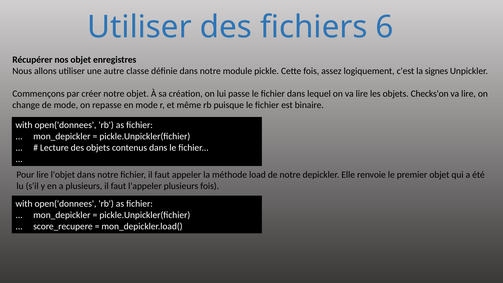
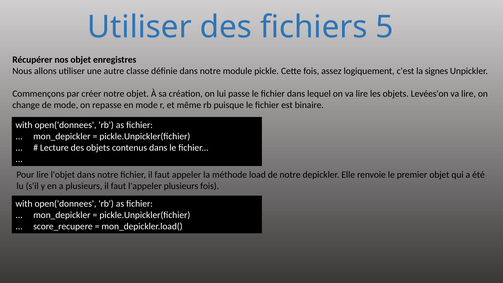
6: 6 -> 5 (385, 27)
Checks'on: Checks'on -> Levées'on (430, 94)
